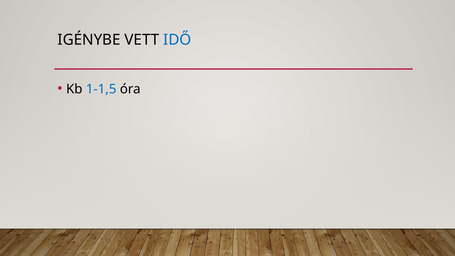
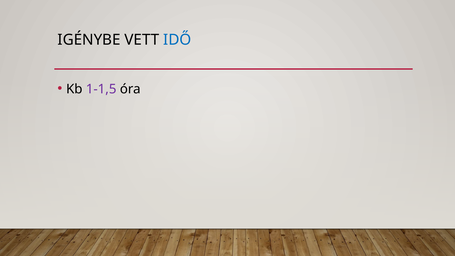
1-1,5 colour: blue -> purple (101, 89)
